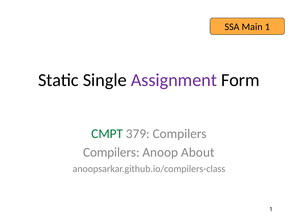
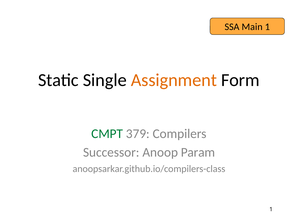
Assignment colour: purple -> orange (174, 80)
Compilers: Compilers -> Successor (111, 152)
About: About -> Param (198, 152)
